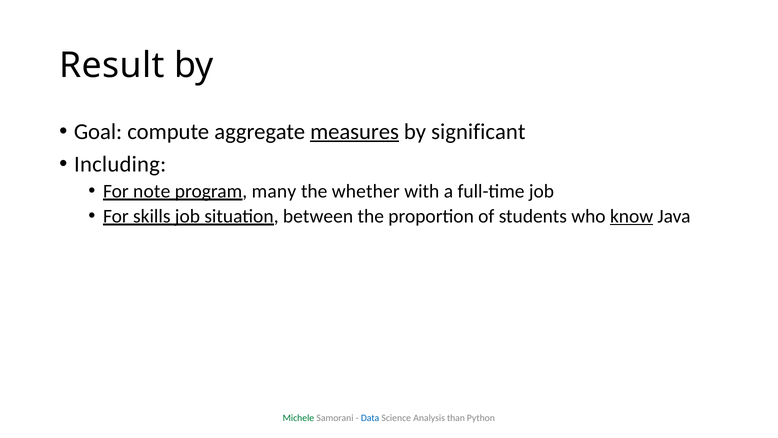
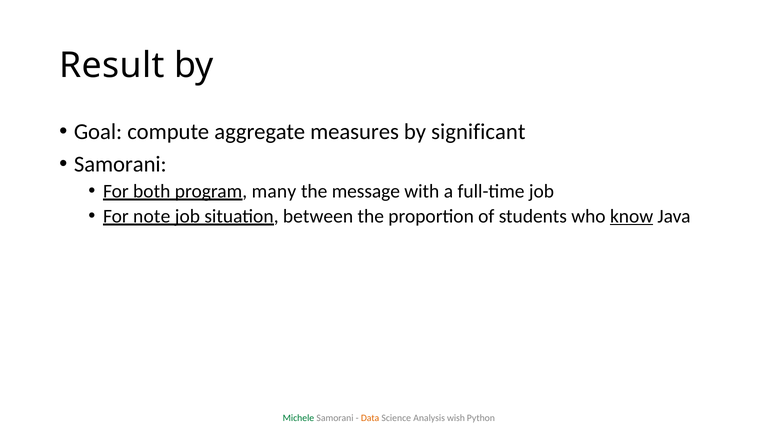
measures underline: present -> none (355, 132)
Including: Including -> Samorani (120, 164)
note: note -> both (152, 191)
whether: whether -> message (366, 191)
skills: skills -> note (152, 216)
Data colour: blue -> orange (370, 418)
than: than -> wish (456, 418)
